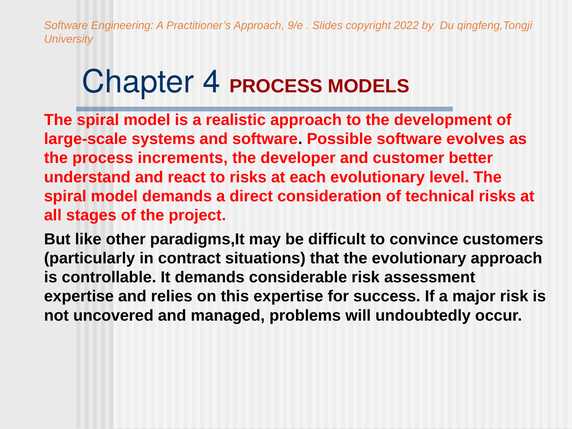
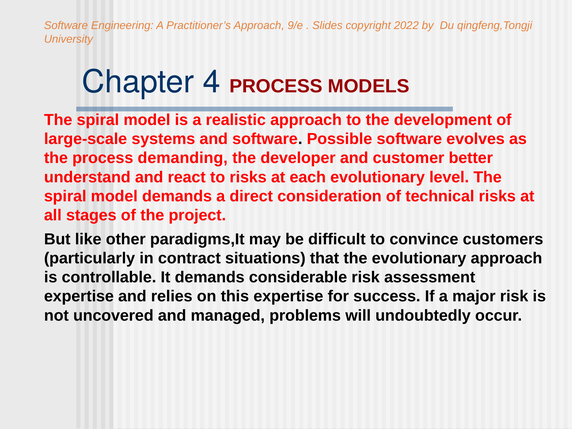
increments: increments -> demanding (183, 158)
